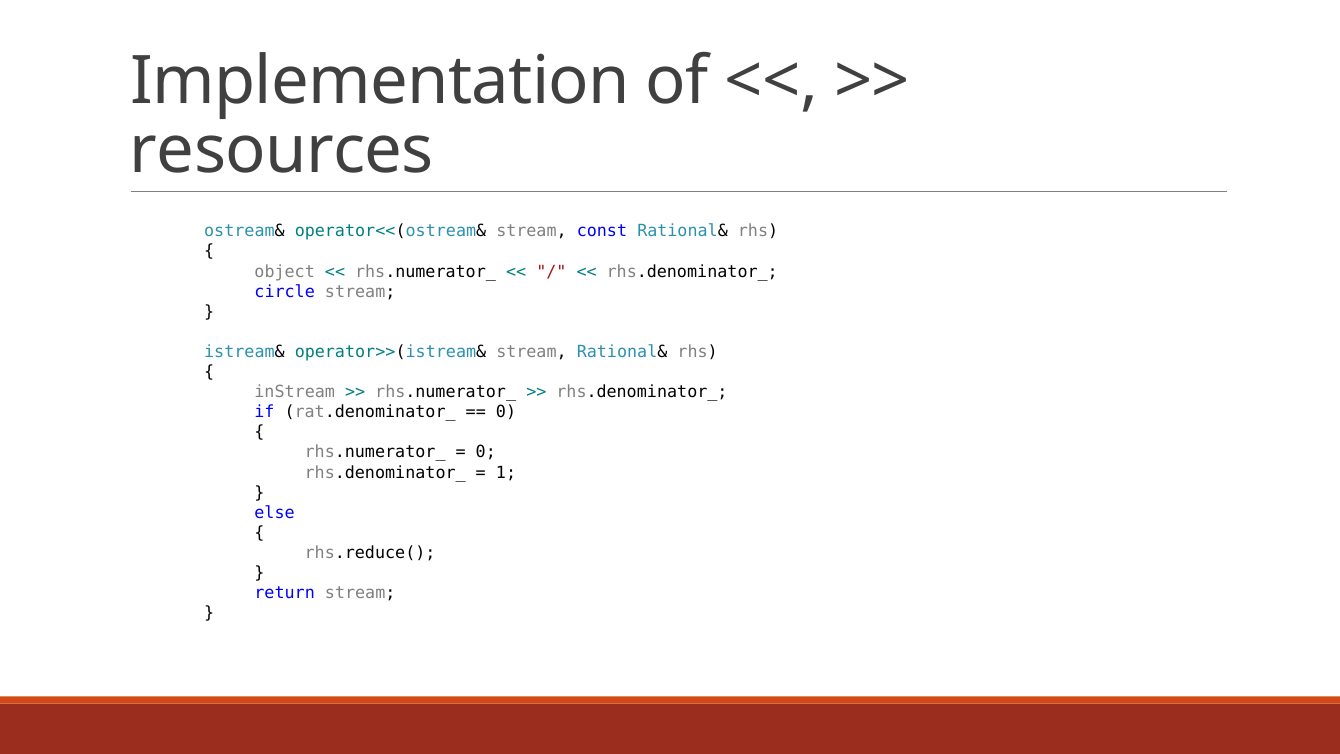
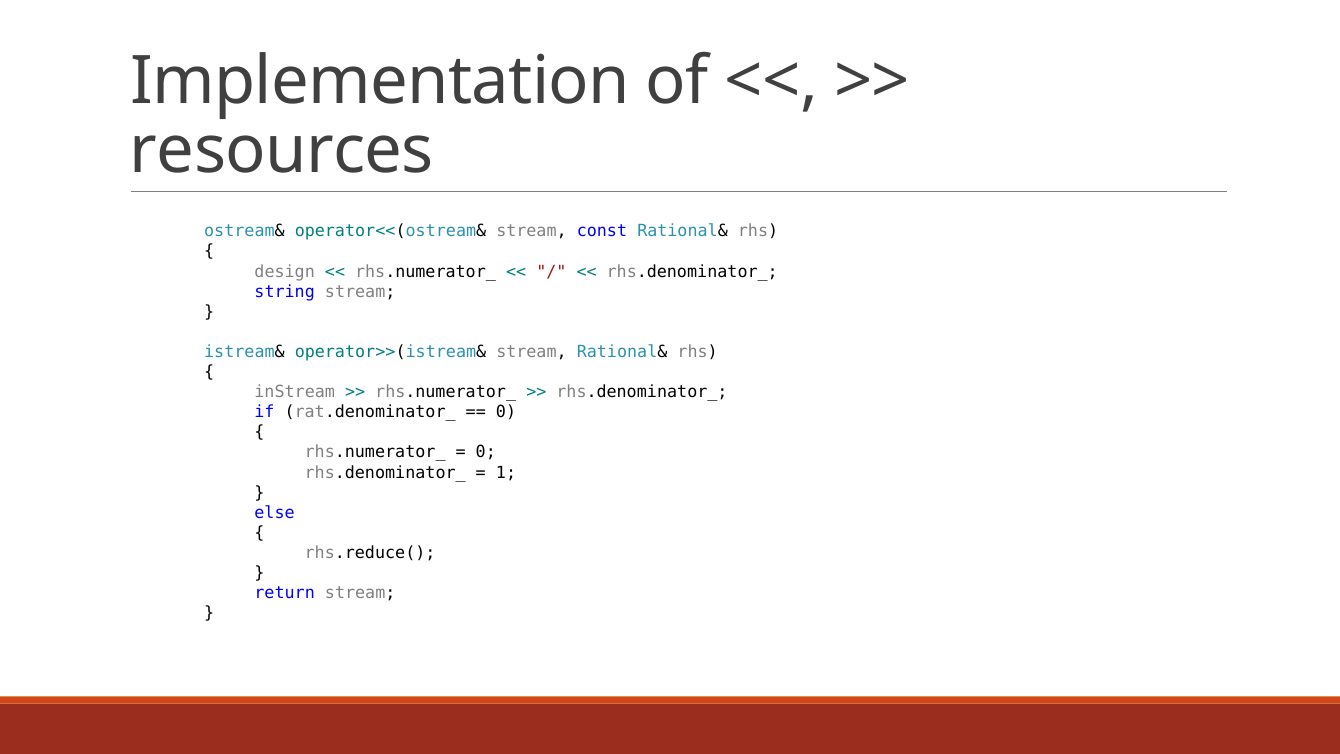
object: object -> design (285, 271)
circle: circle -> string (285, 292)
